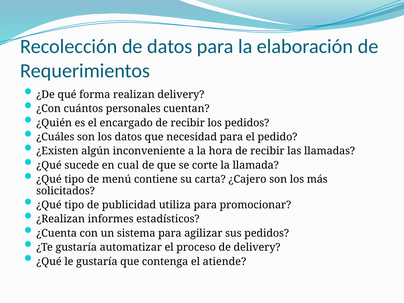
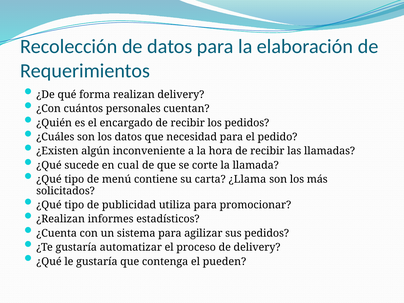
¿Cajero: ¿Cajero -> ¿Llama (247, 179)
atiende: atiende -> pueden (224, 262)
